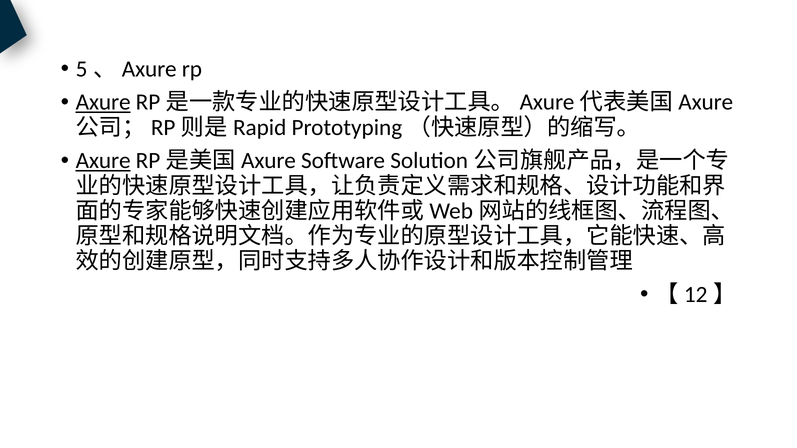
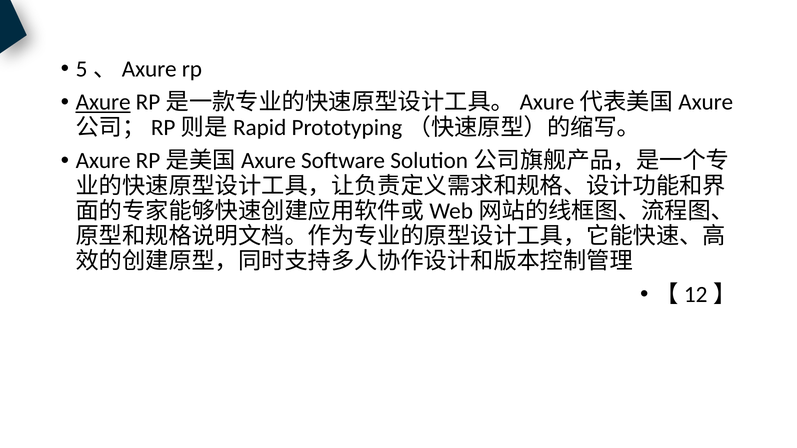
Axure underline: present -> none (103, 161)
